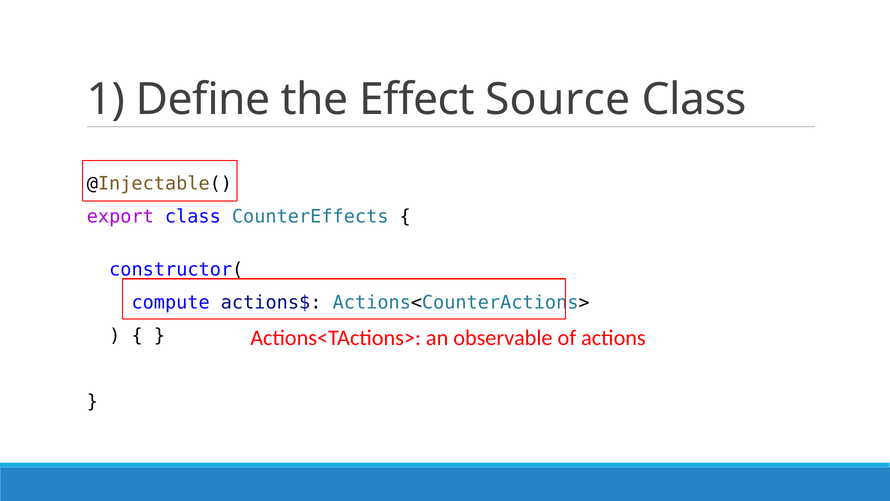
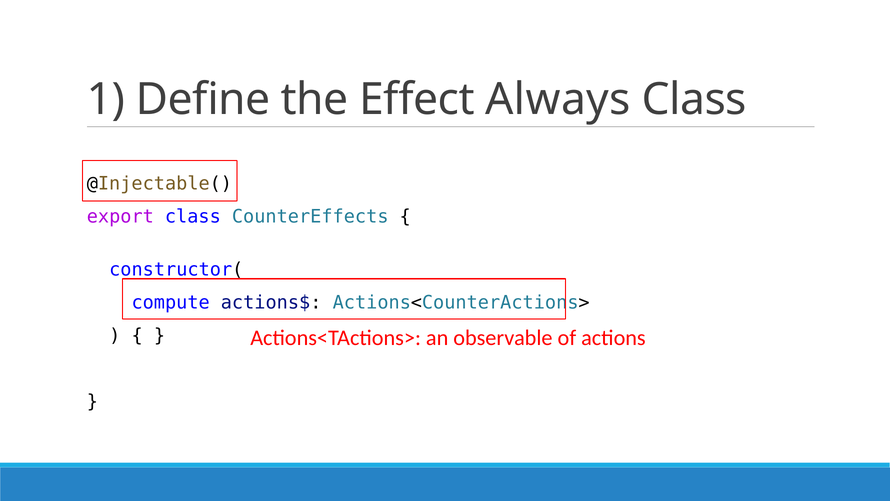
Source: Source -> Always (558, 100)
